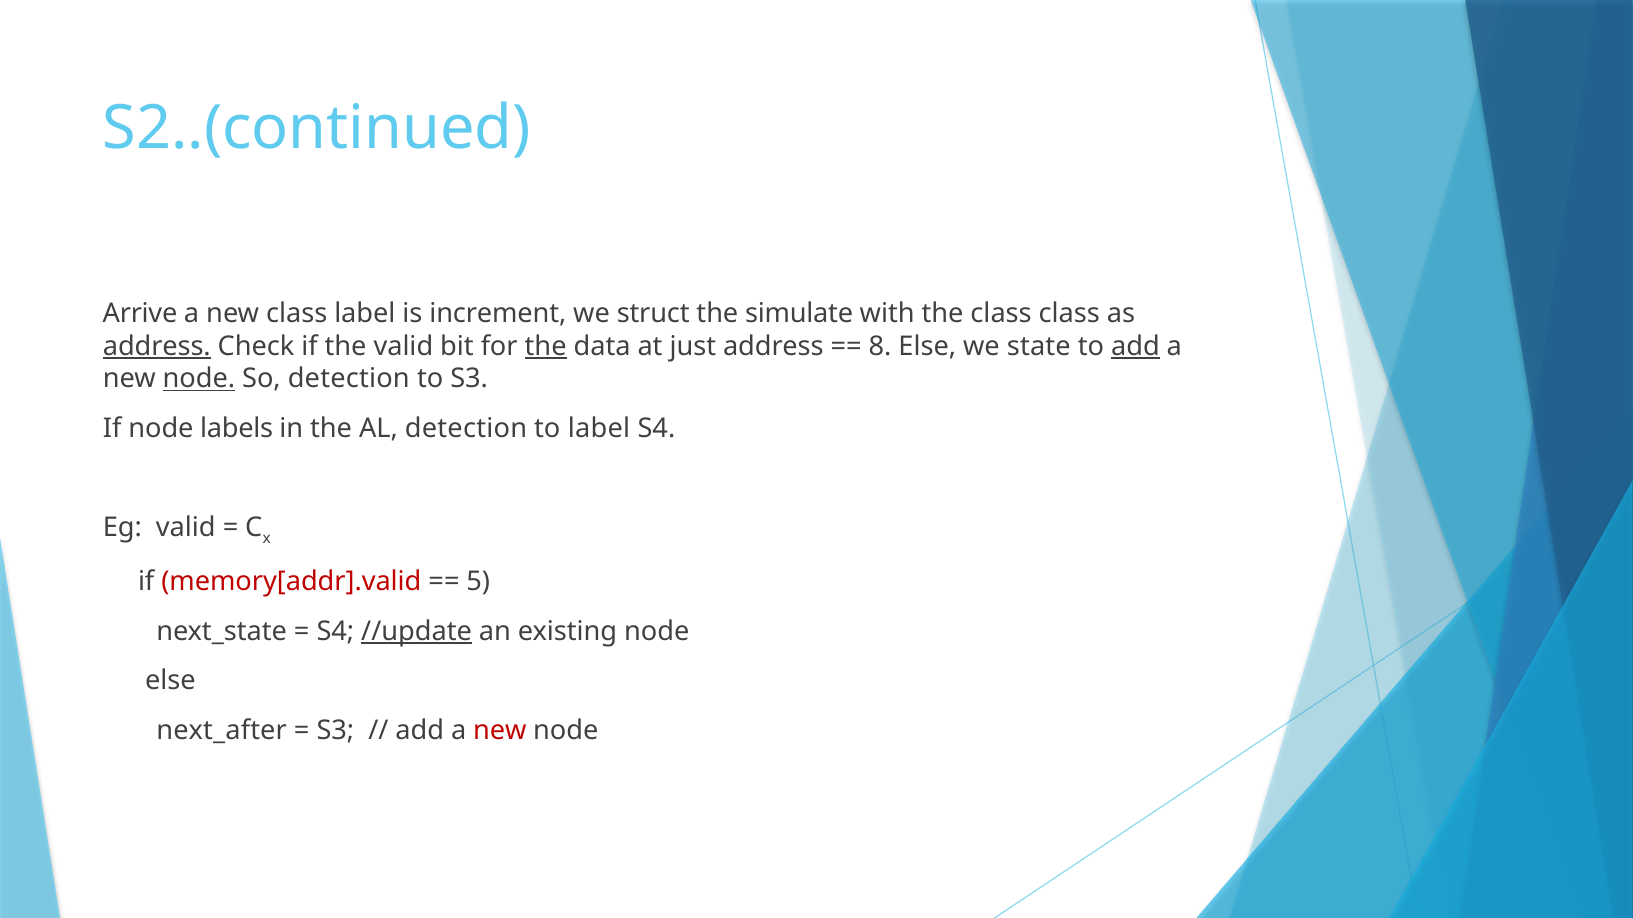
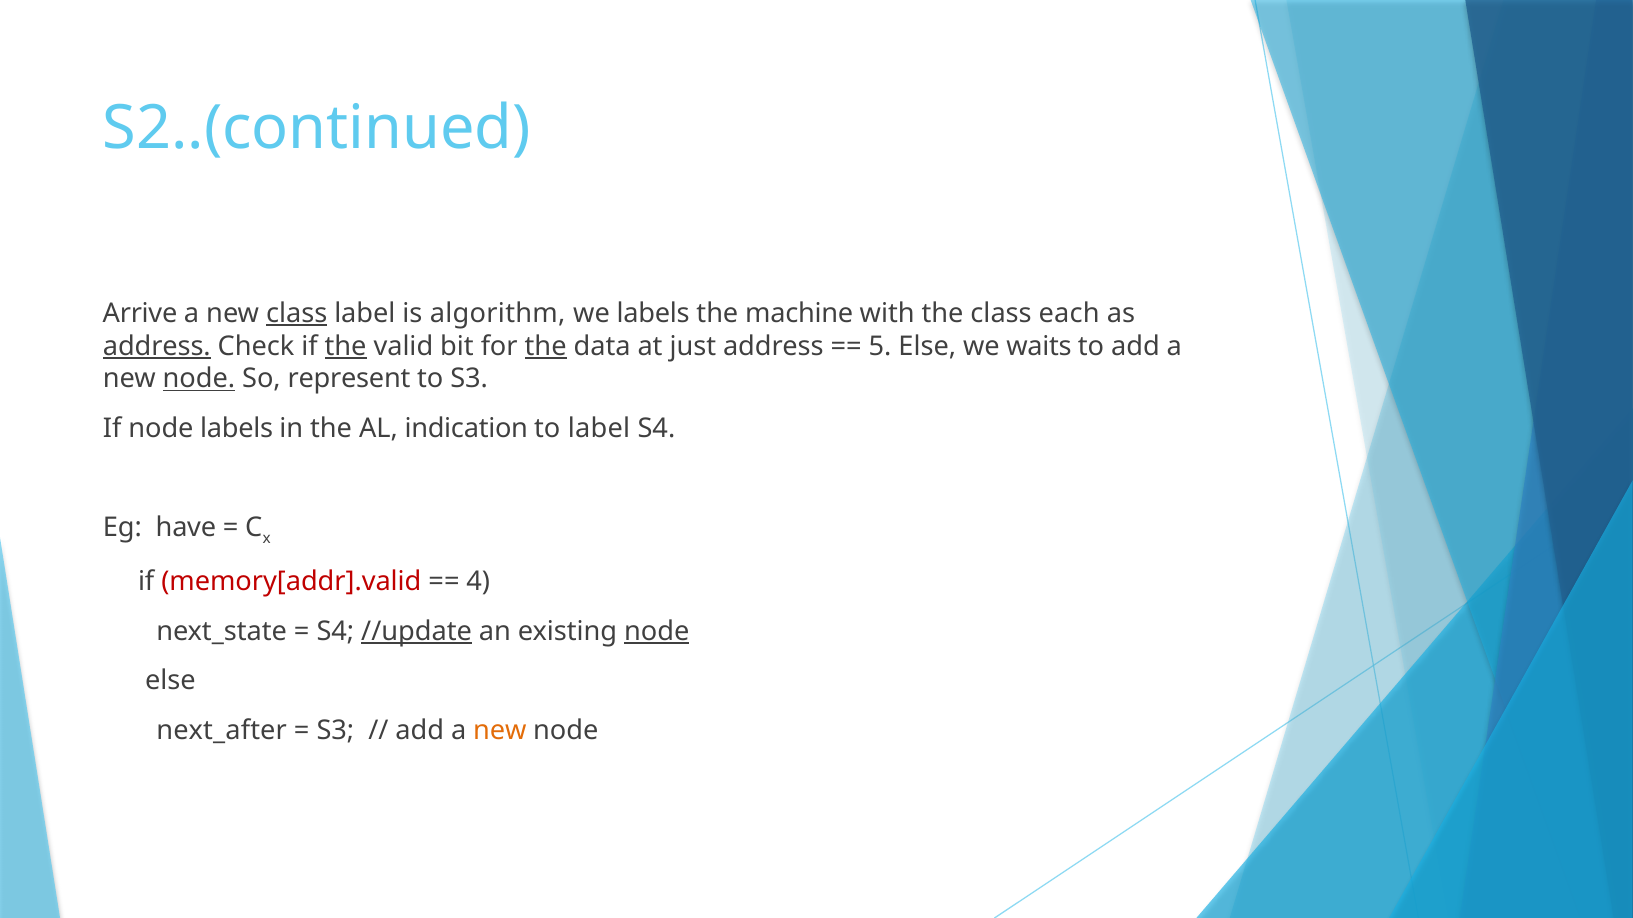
class underline: none -> present (297, 314)
increment: increment -> algorithm (498, 314)
we struct: struct -> labels (653, 314)
simulate: simulate -> machine (799, 314)
class class: class -> each (1069, 314)
the underline: none -> present (346, 346)
8: 8 -> 5 (880, 346)
state: state -> waits (1039, 346)
add underline: present -> none (1135, 346)
So detection: detection -> represent (349, 379)
AL detection: detection -> indication (466, 429)
Eg valid: valid -> have (186, 528)
5: 5 -> 4 (478, 582)
node underline: none -> present (657, 632)
new colour: red -> orange (500, 731)
